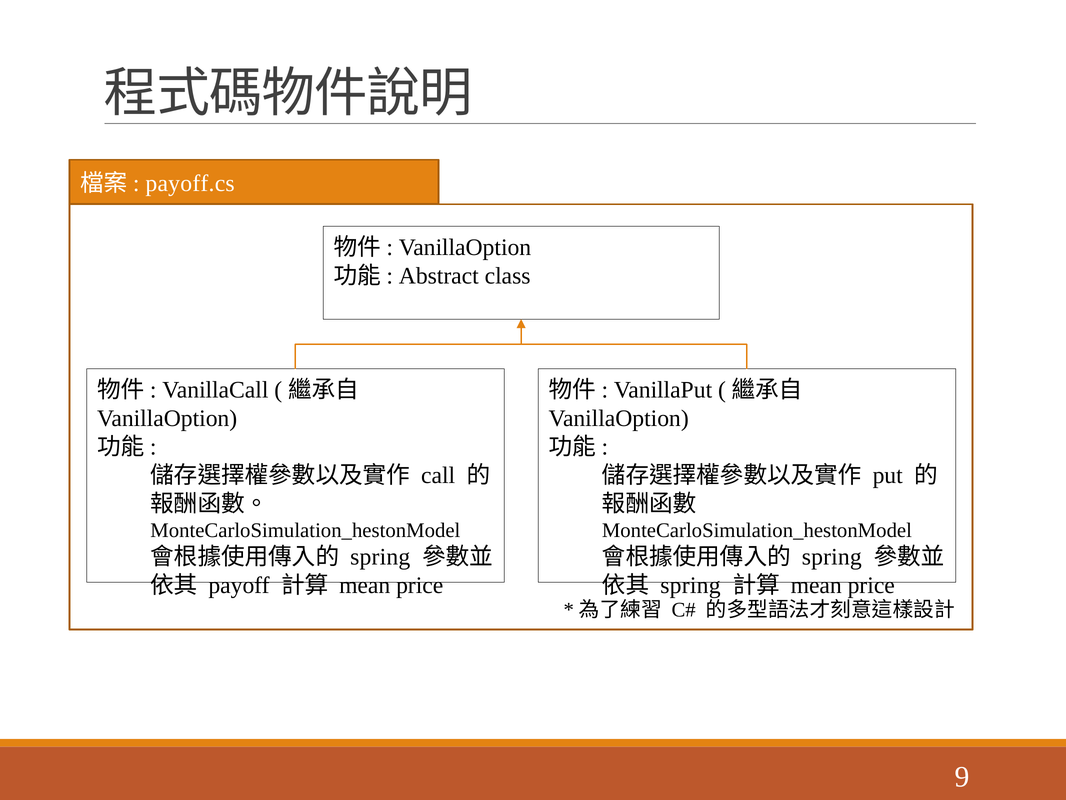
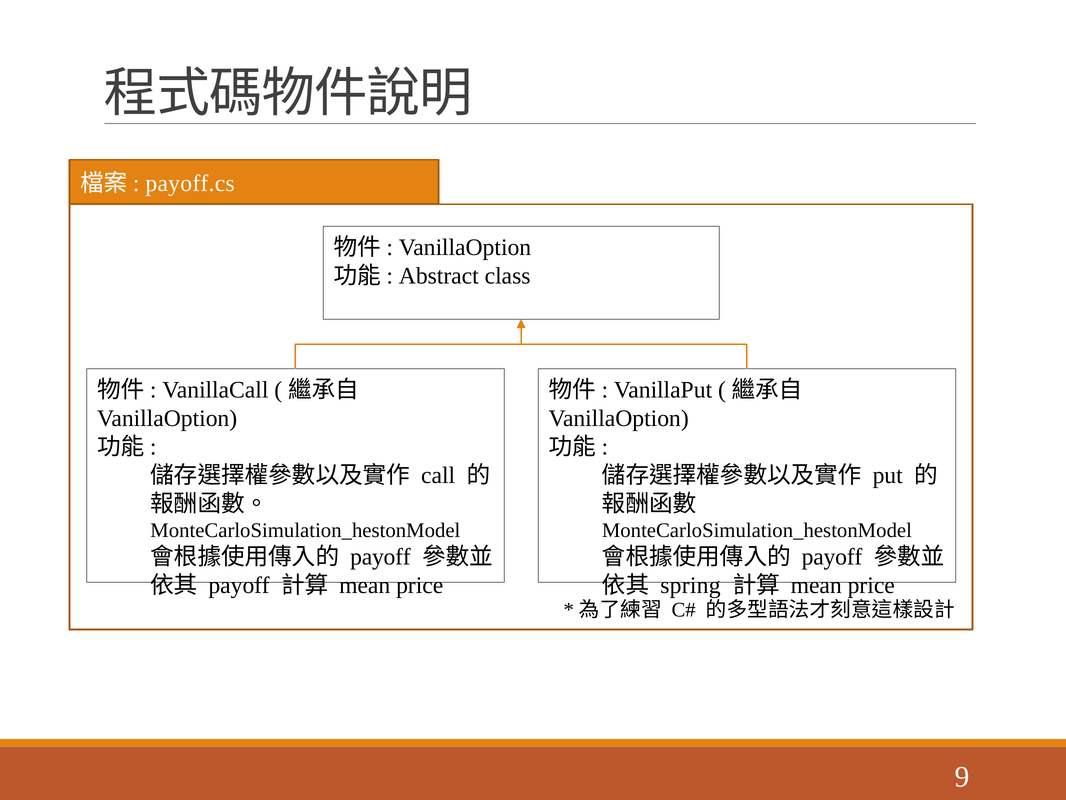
spring: spring -> payoff (380, 557)
spring: spring -> payoff (832, 557)
